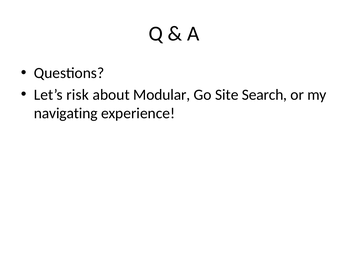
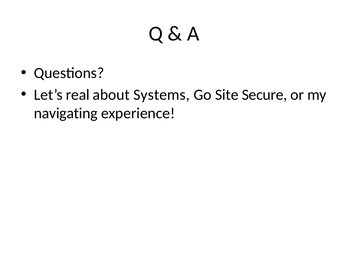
risk: risk -> real (78, 95)
Modular: Modular -> Systems (162, 95)
Search: Search -> Secure (264, 95)
